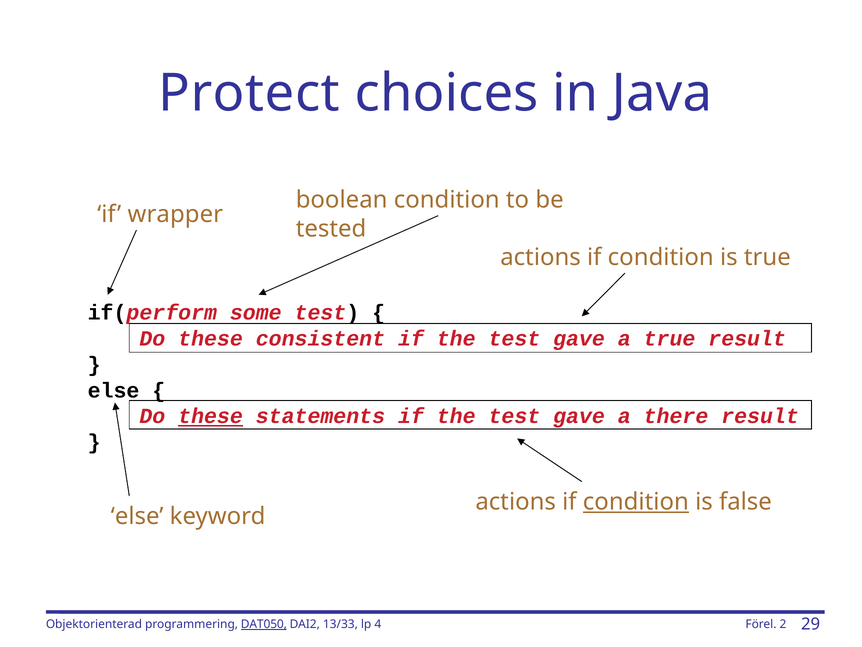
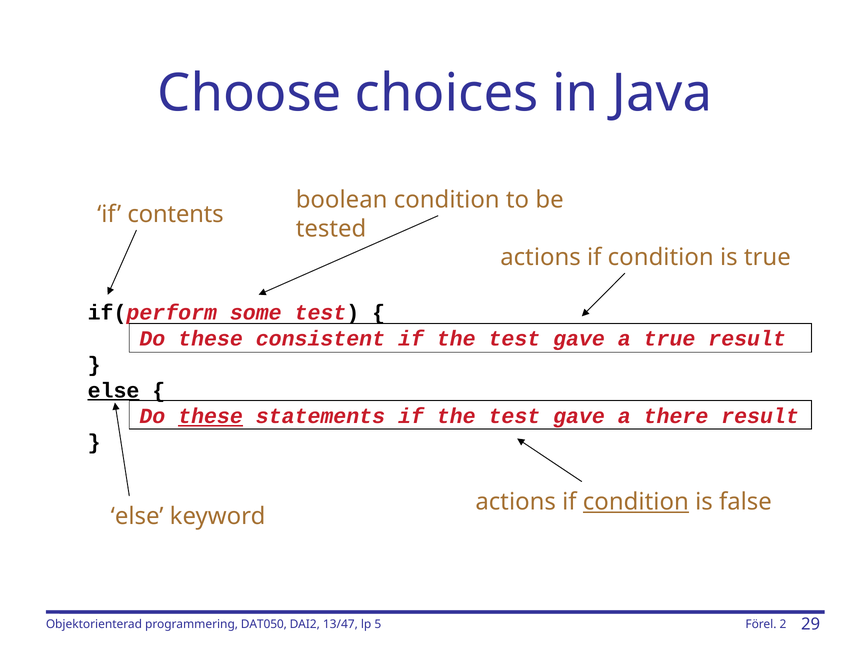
Protect: Protect -> Choose (249, 93)
wrapper: wrapper -> contents (176, 214)
else underline: none -> present (114, 390)
DAT050 underline: present -> none (264, 624)
13/33: 13/33 -> 13/47 (340, 624)
4: 4 -> 5 (378, 624)
